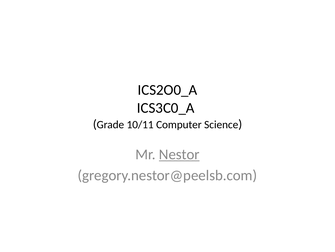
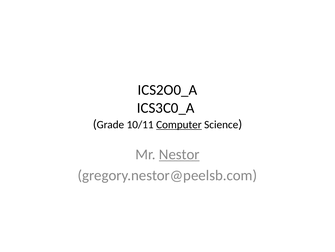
Computer underline: none -> present (179, 124)
